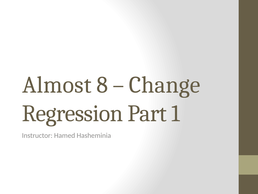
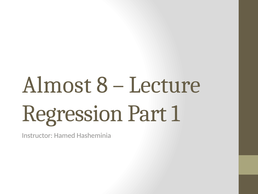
Change: Change -> Lecture (165, 85)
